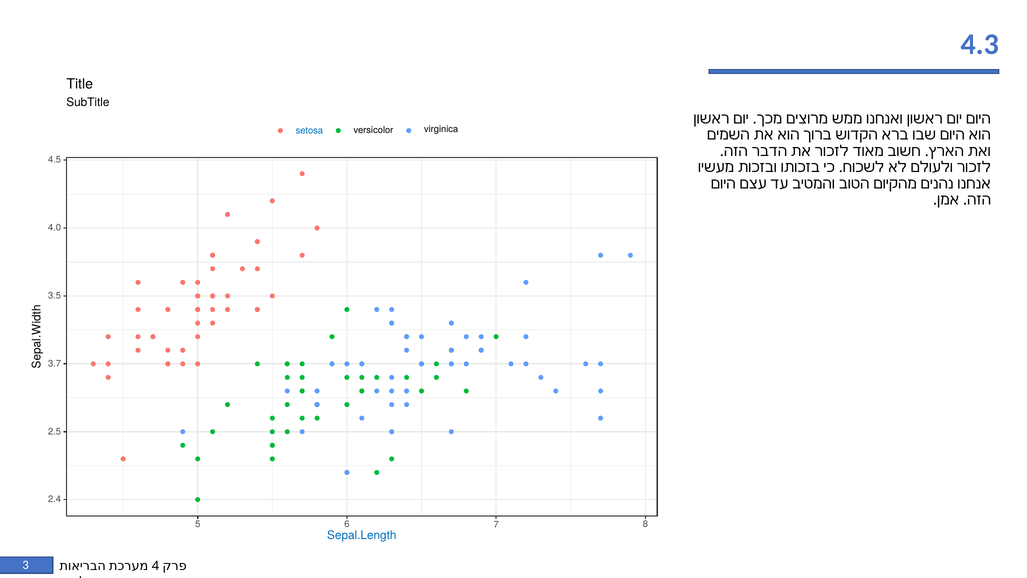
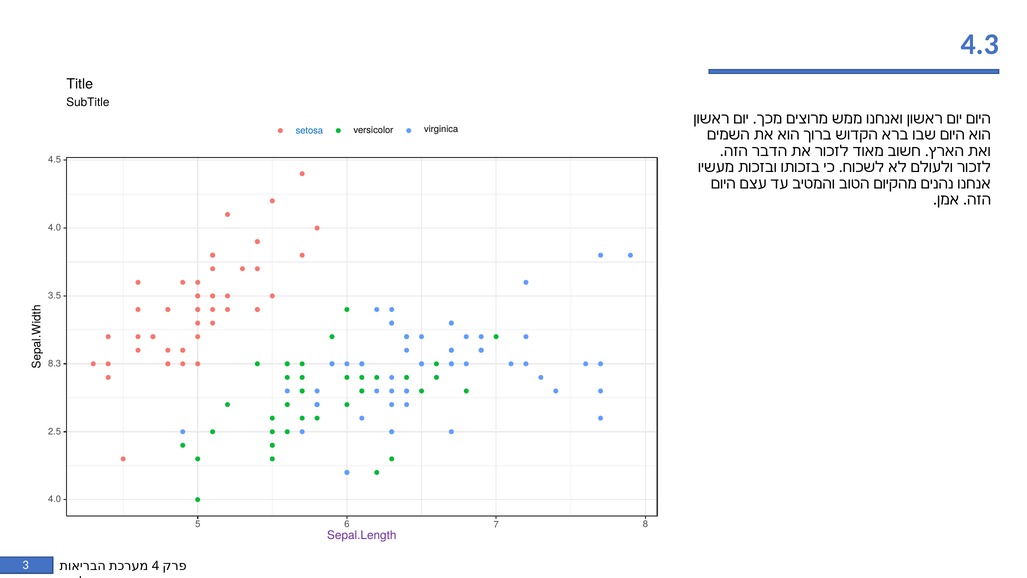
3.7: 3.7 -> 8.3 (55, 363)
2.4: 2.4 -> 4.0 (55, 499)
Sepal.Length colour: blue -> purple (362, 535)
